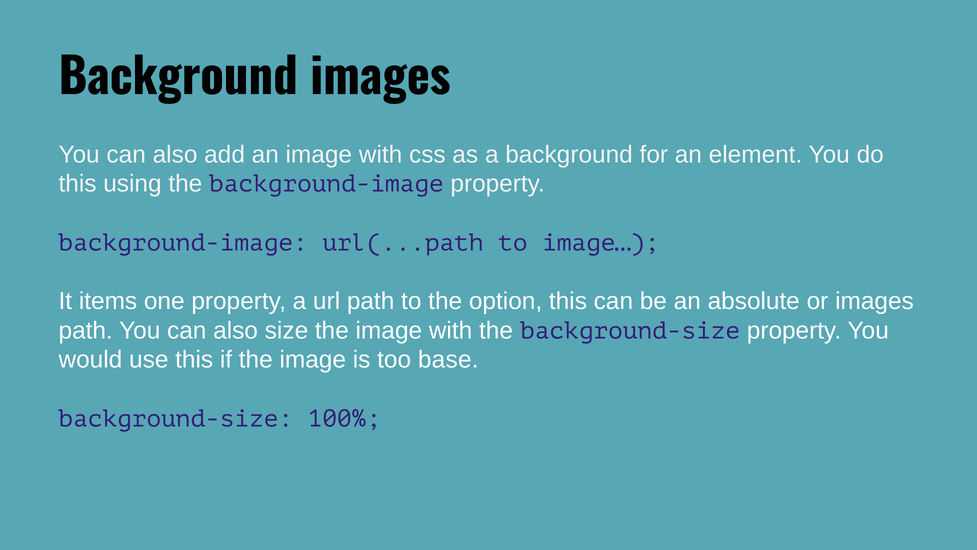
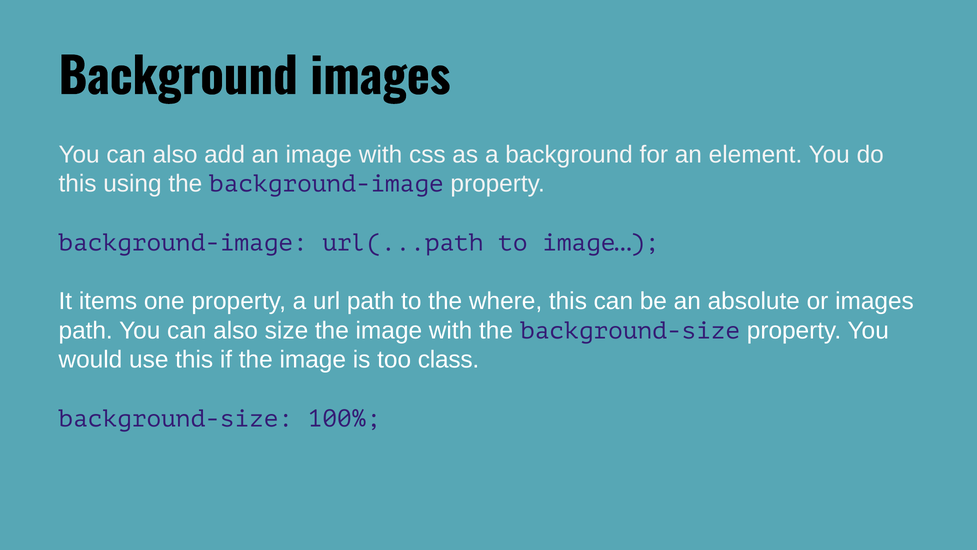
option: option -> where (506, 301)
base: base -> class (448, 360)
